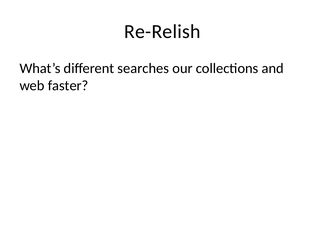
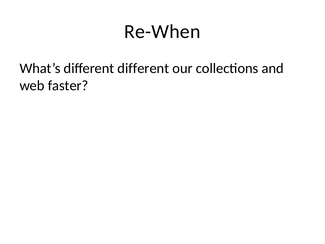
Re-Relish: Re-Relish -> Re-When (162, 31)
different searches: searches -> different (143, 68)
